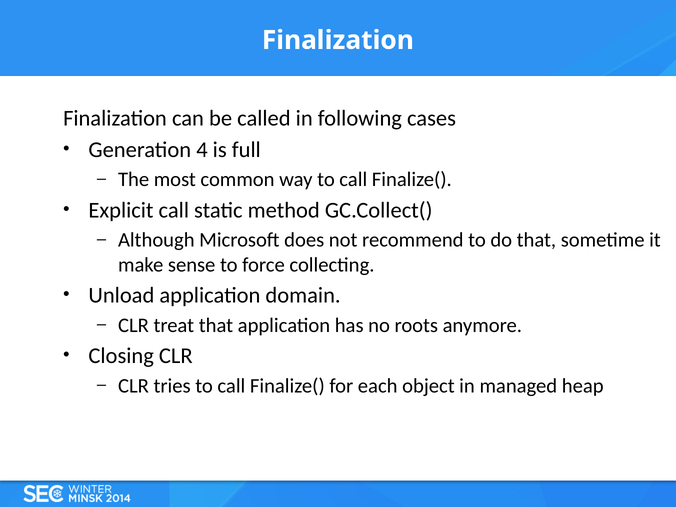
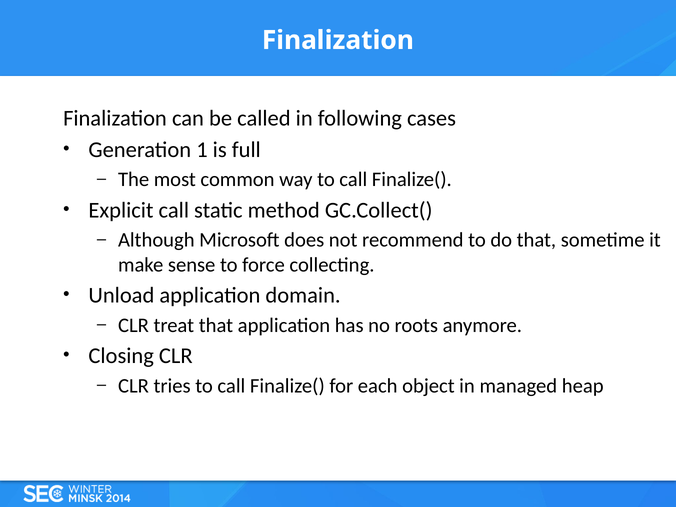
4: 4 -> 1 (202, 150)
